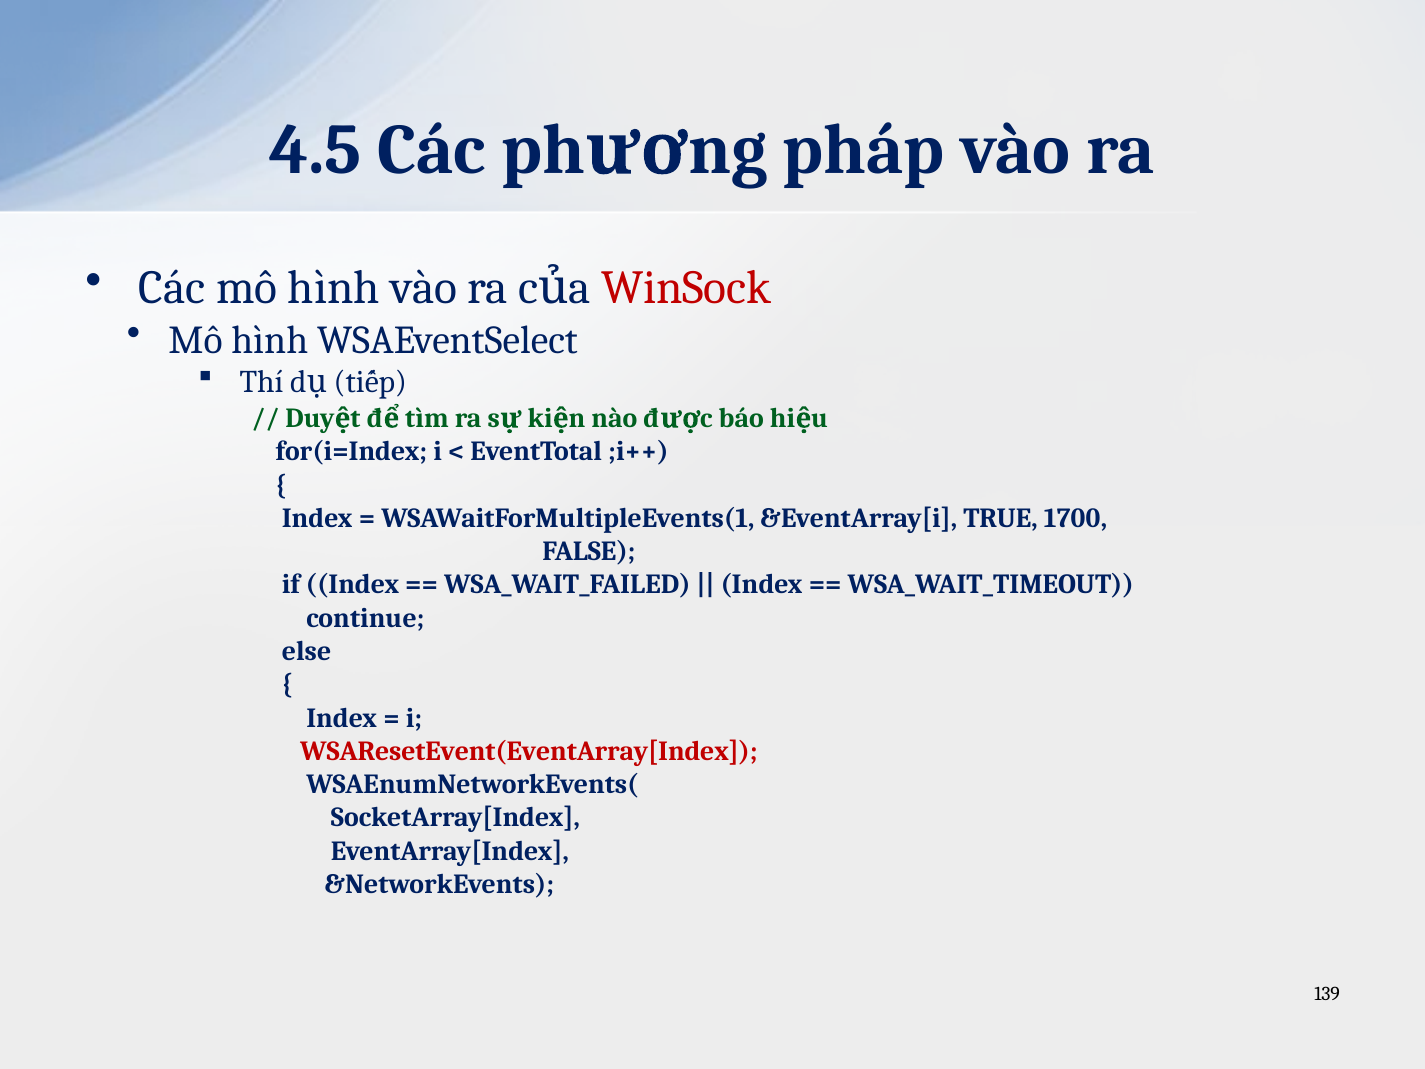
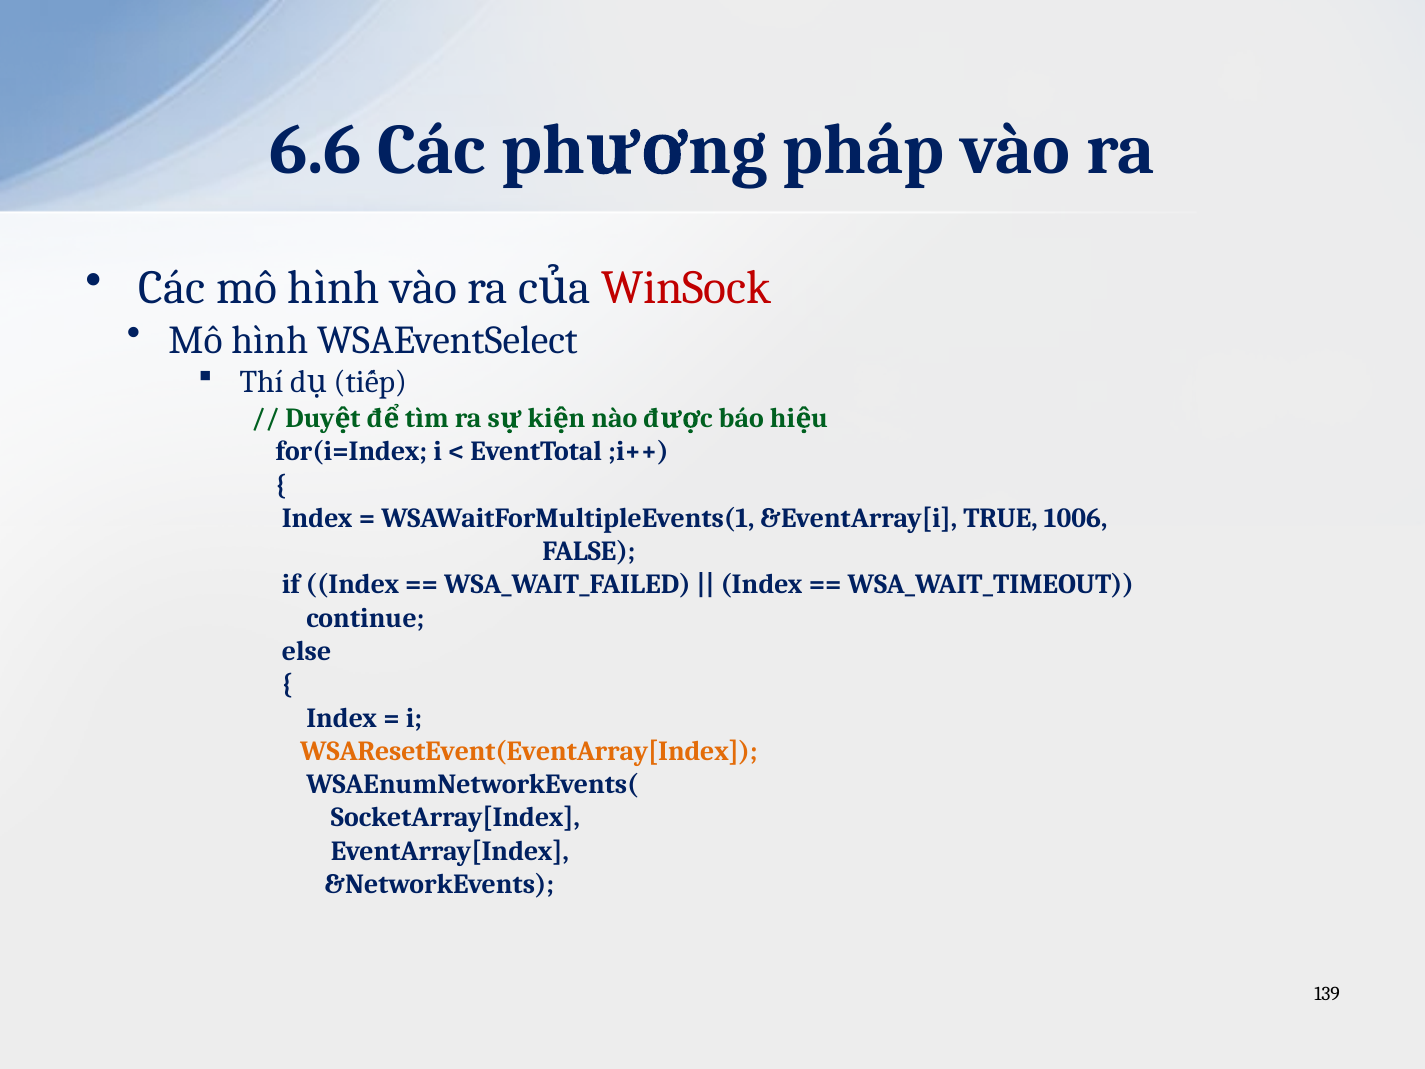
4.5: 4.5 -> 6.6 (316, 150)
1700: 1700 -> 1006 (1076, 518)
WSAResetEvent(EventArray[Index colour: red -> orange (529, 751)
